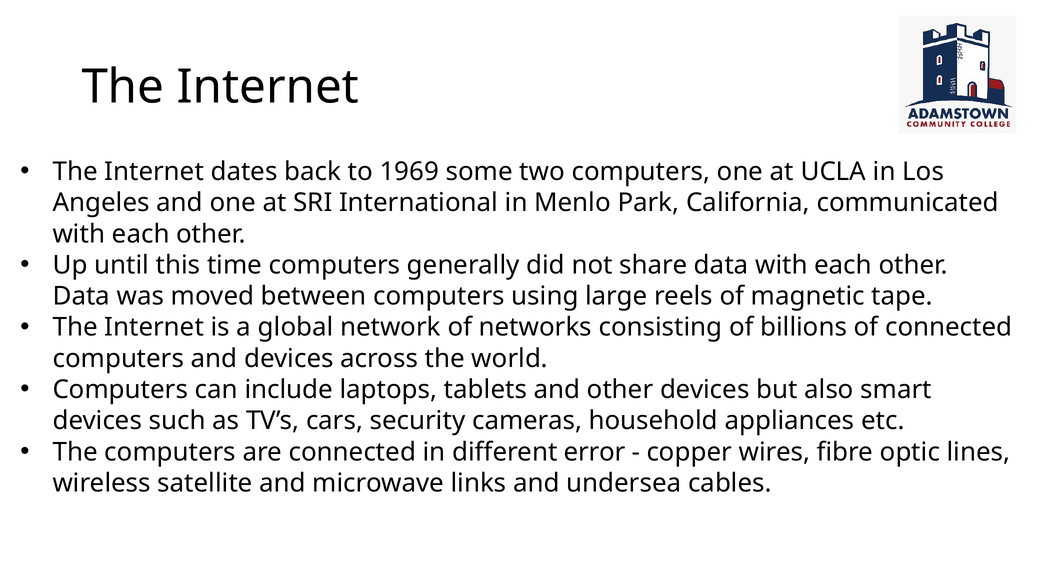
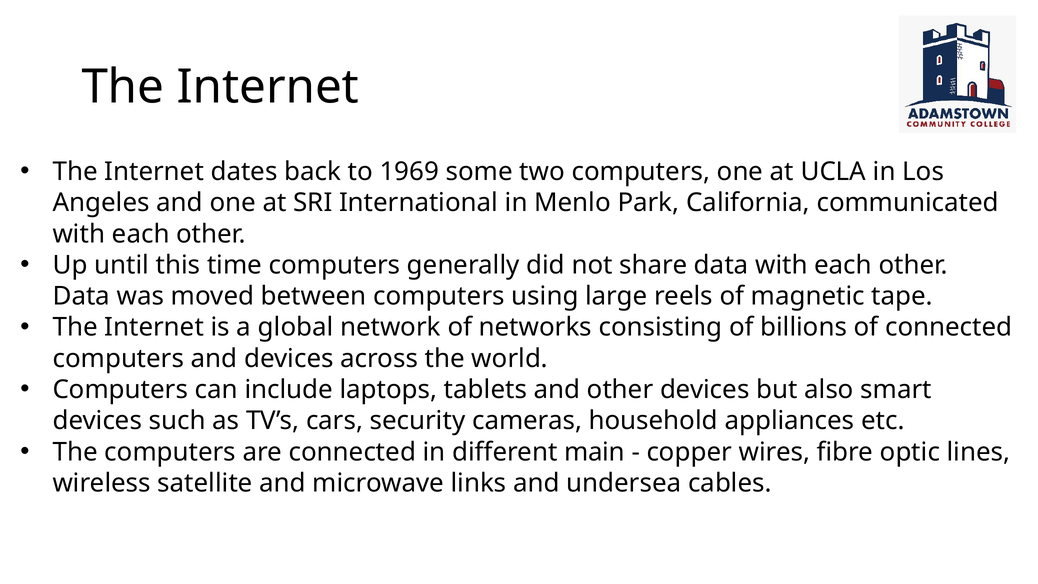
error: error -> main (595, 452)
